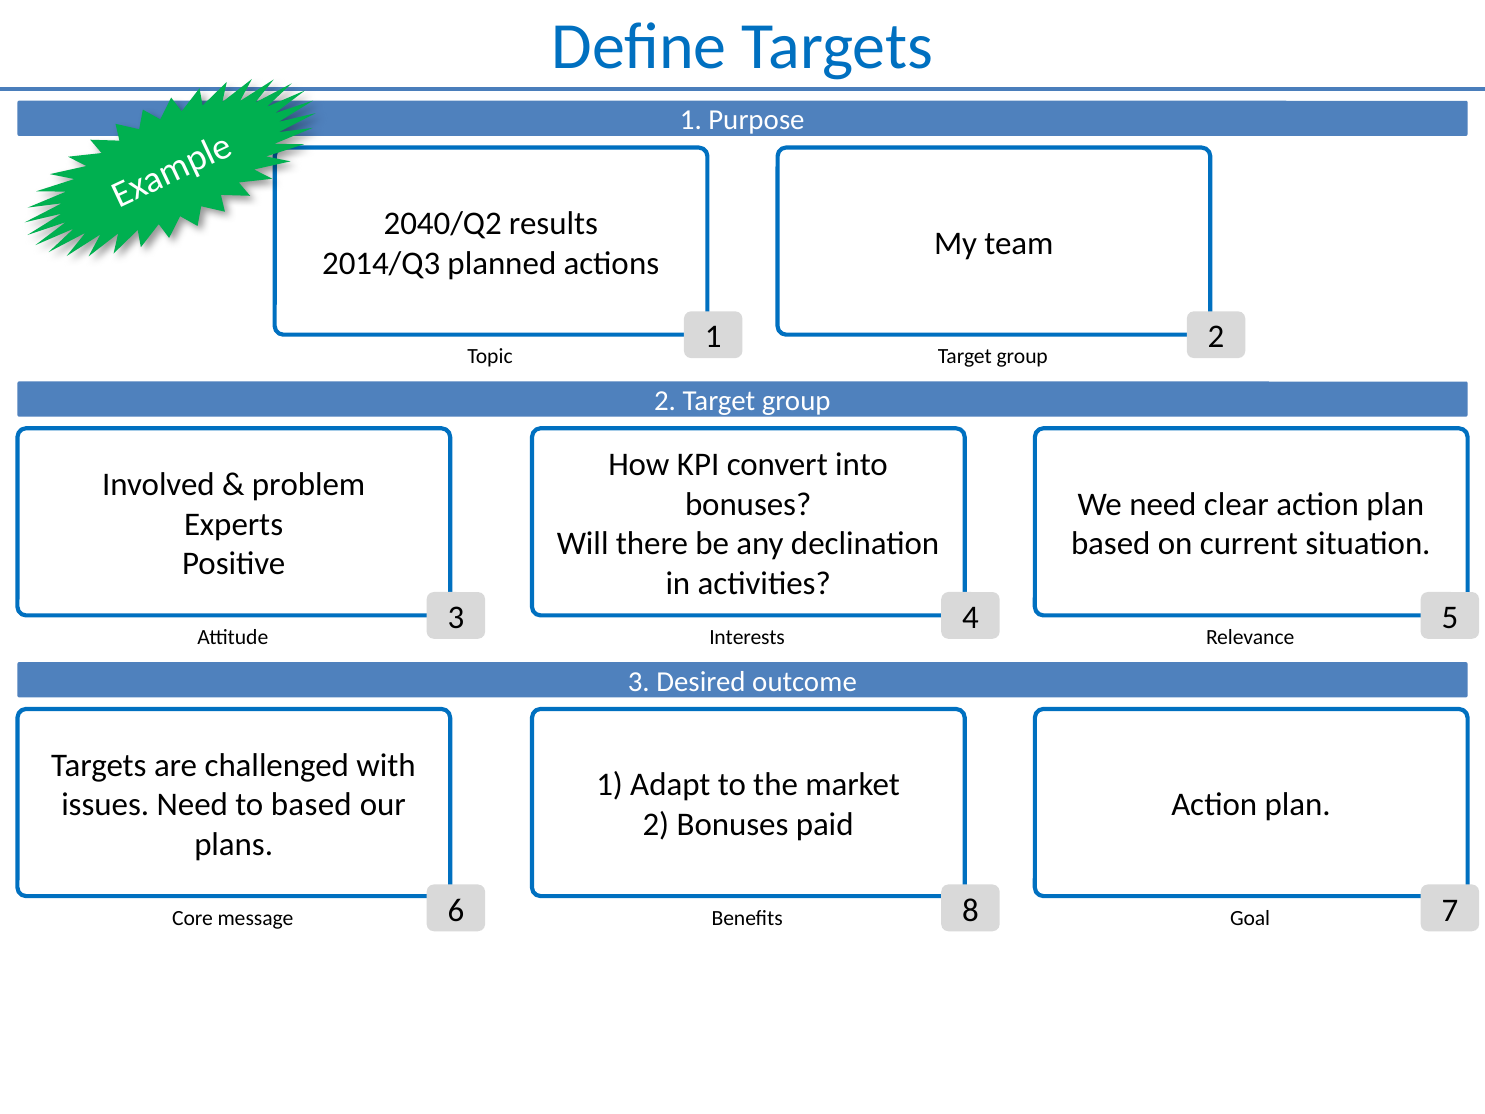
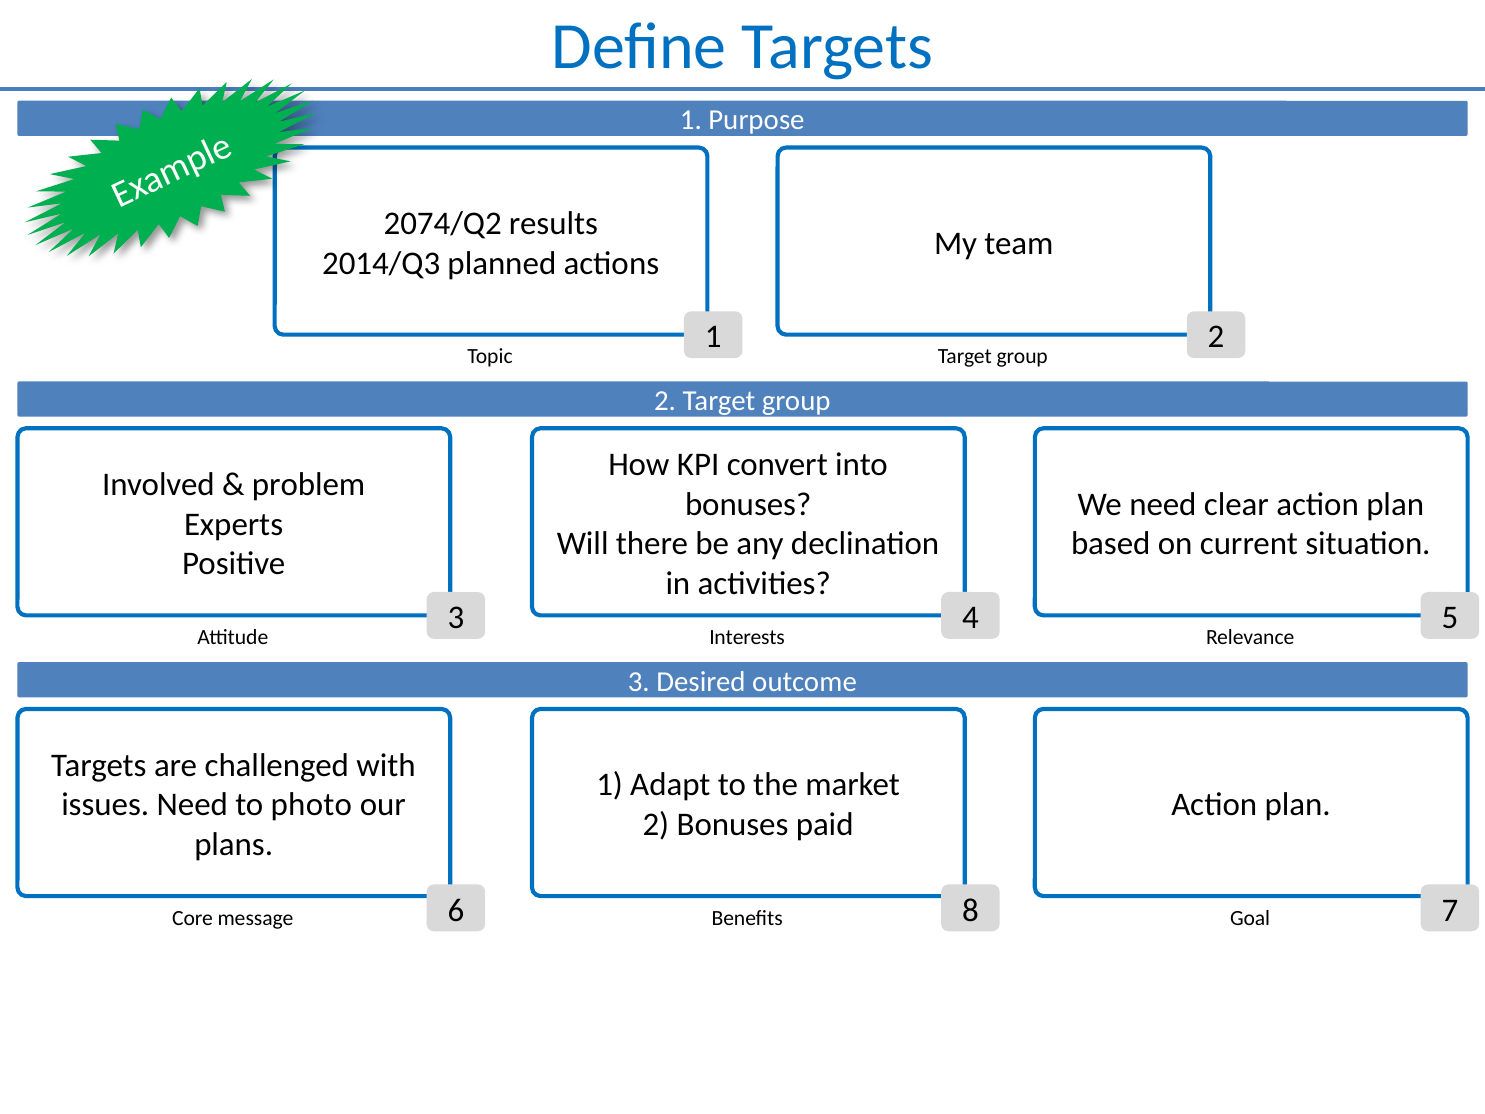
2040/Q2: 2040/Q2 -> 2074/Q2 (443, 224)
to based: based -> photo (311, 805)
